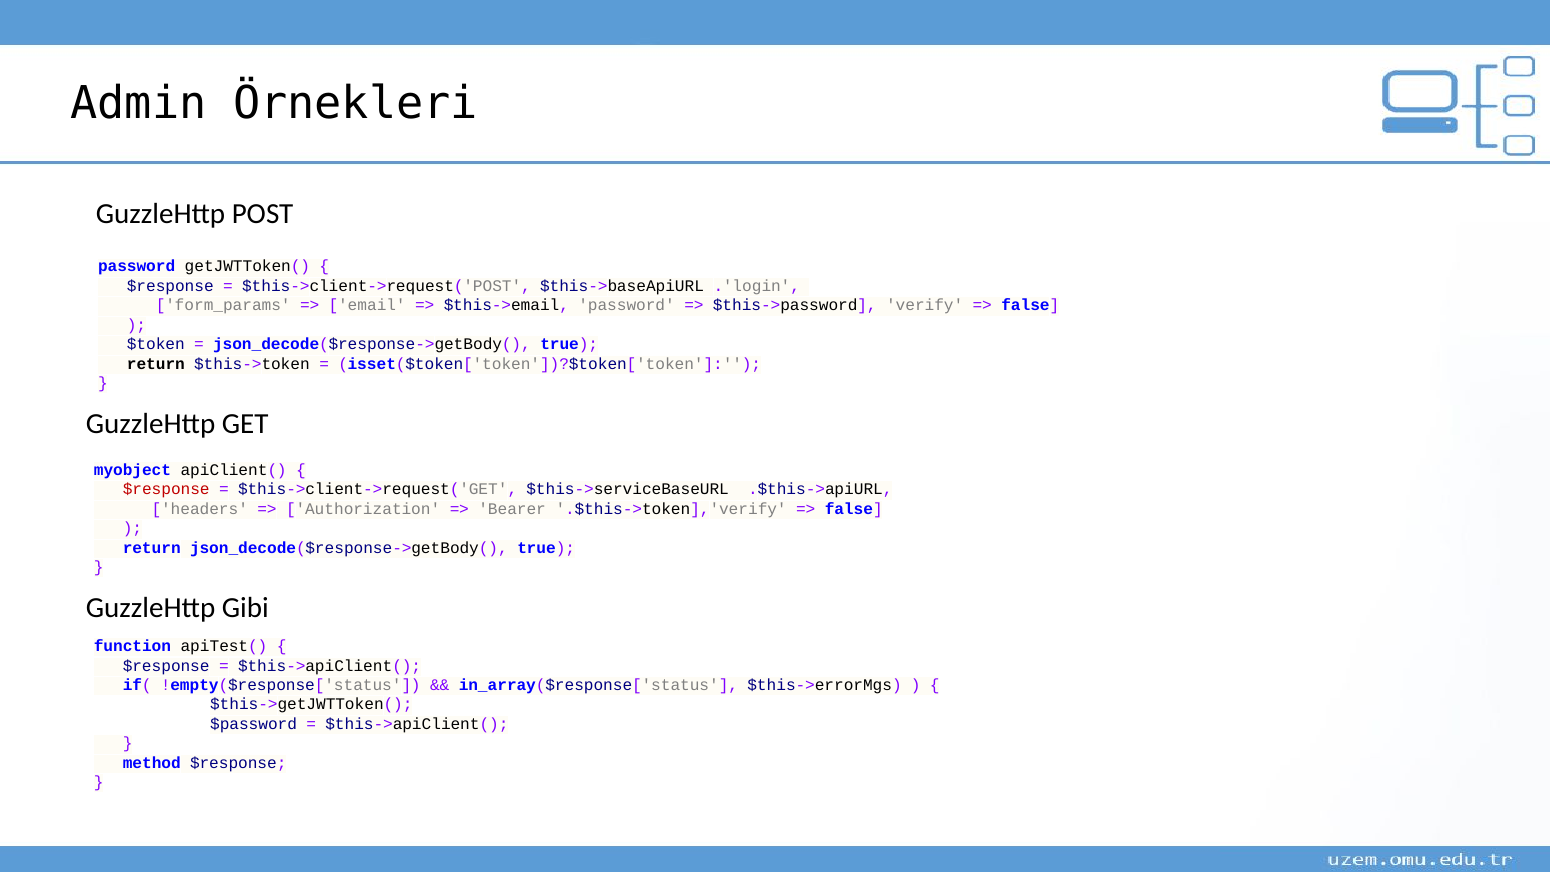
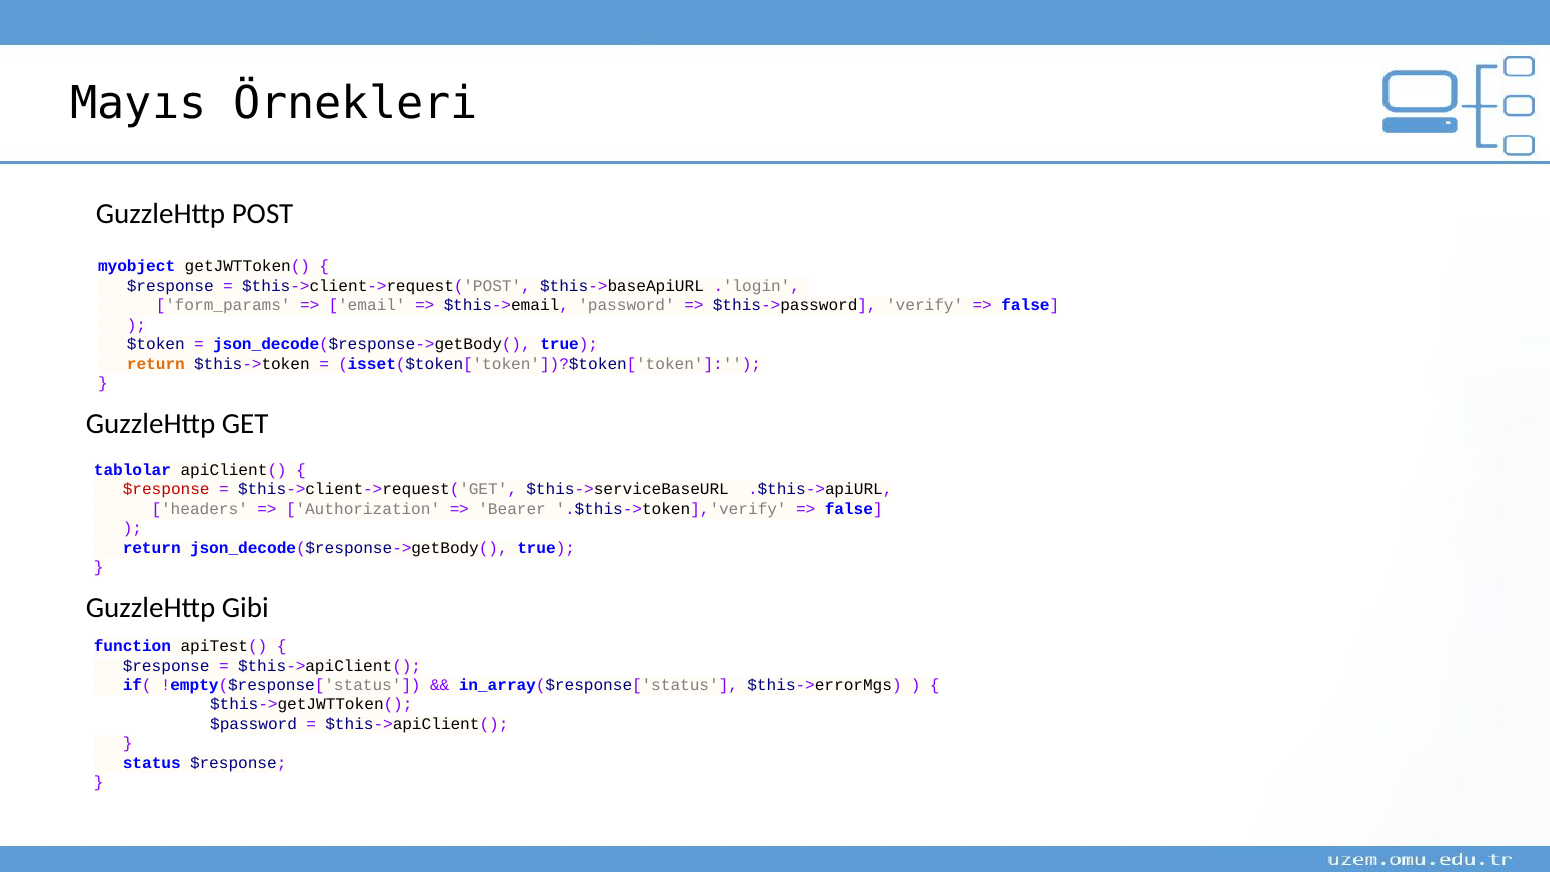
Admin: Admin -> Mayıs (138, 104)
password: password -> myobject (137, 267)
return colour: black -> orange (156, 364)
myobject: myobject -> tablolar (132, 470)
method: method -> status (152, 763)
